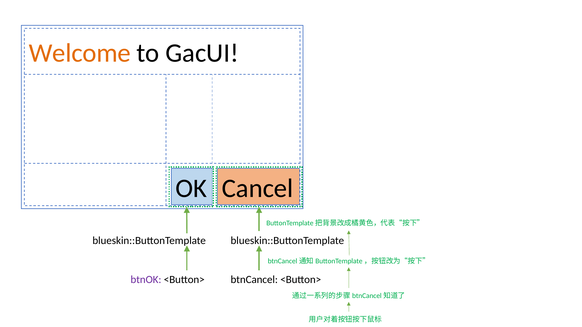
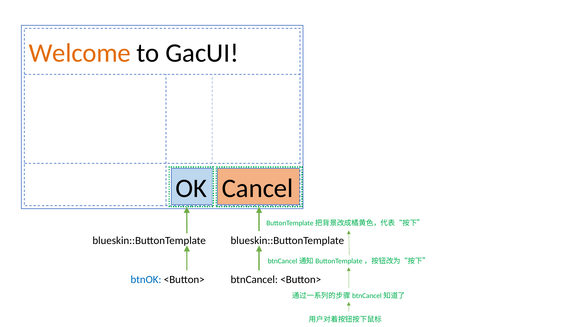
btnOK colour: purple -> blue (146, 280)
